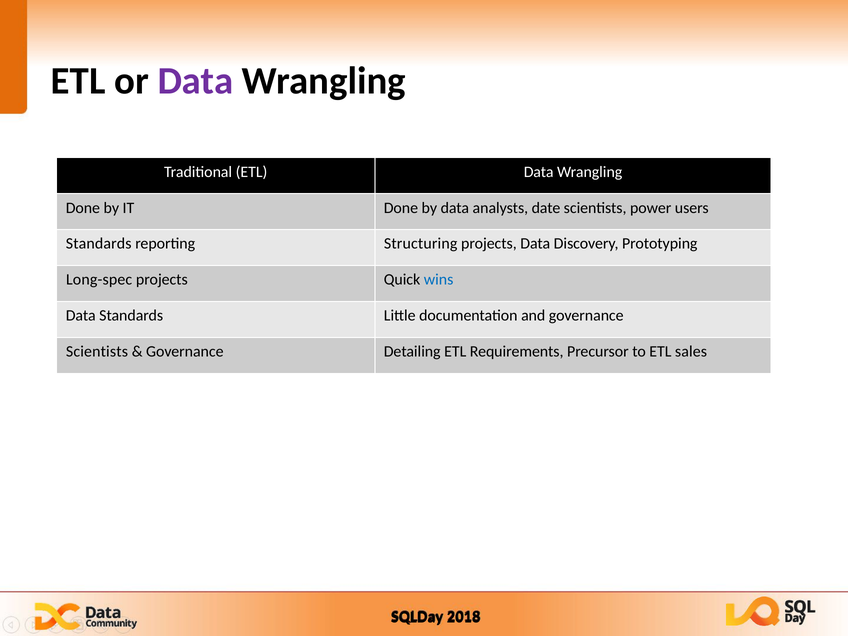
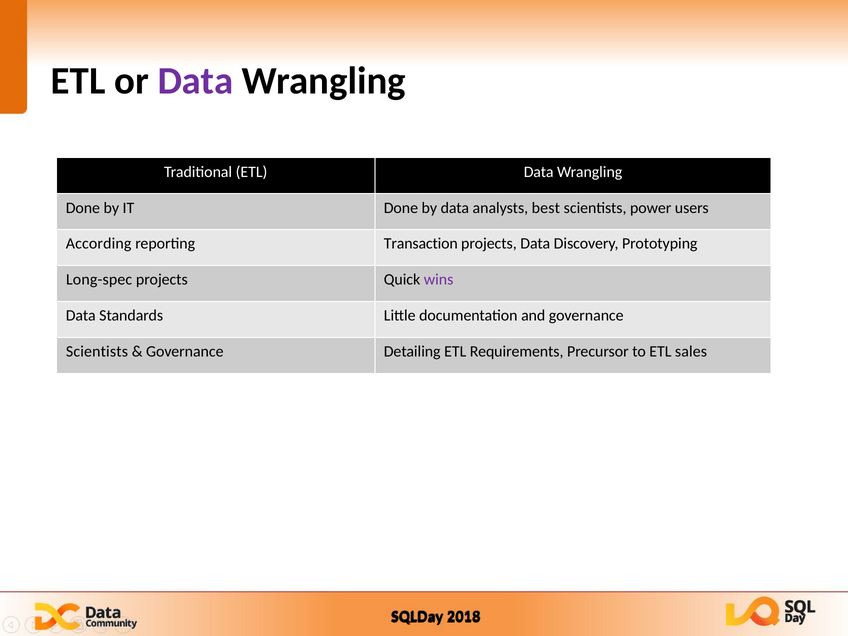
date: date -> best (546, 208)
Standards: Standards -> According (99, 244)
Structuring: Structuring -> Transaction (421, 244)
wins colour: blue -> purple (439, 280)
